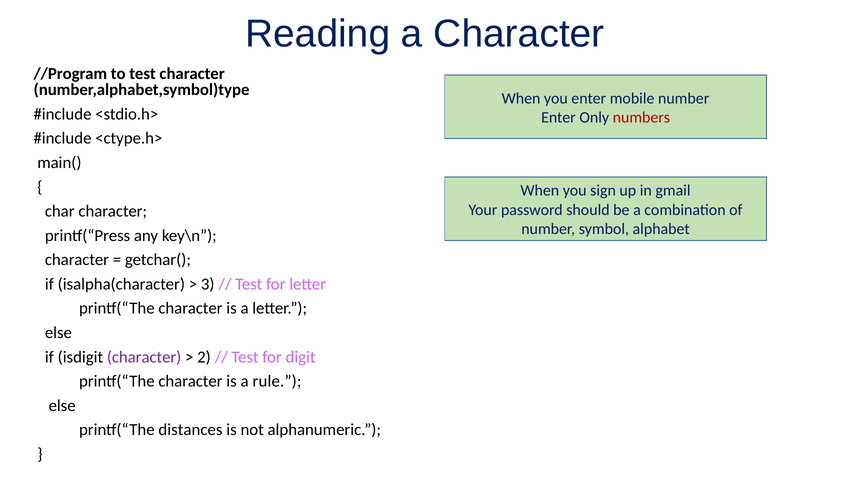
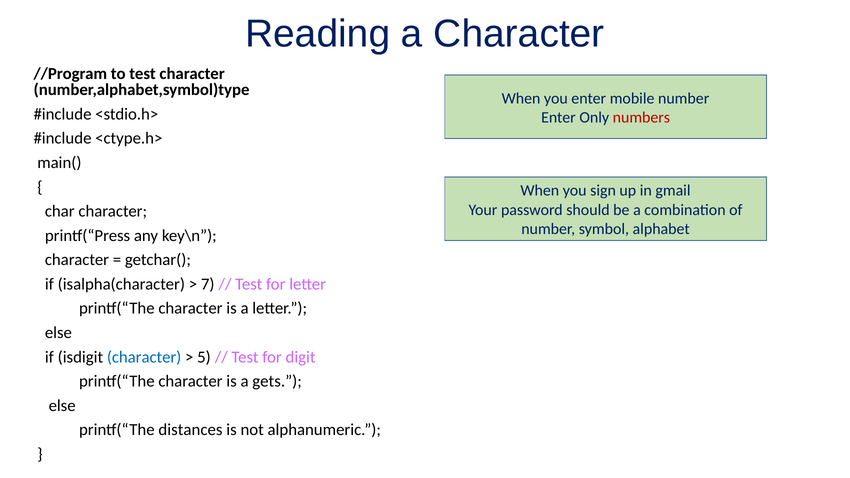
3: 3 -> 7 (208, 284)
character colour: purple -> blue (144, 357)
2: 2 -> 5 (204, 357)
rule: rule -> gets (277, 381)
